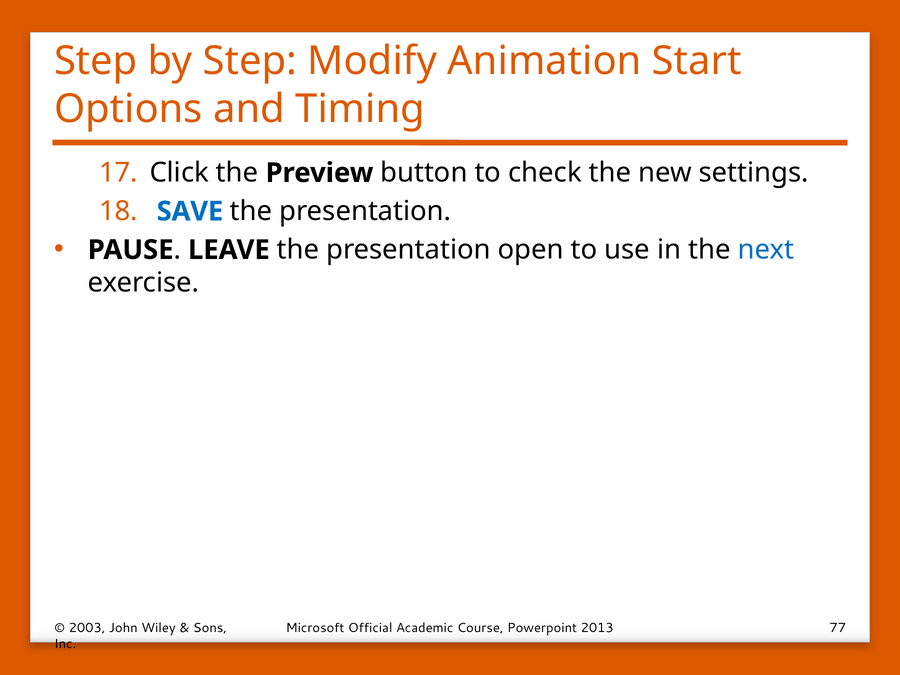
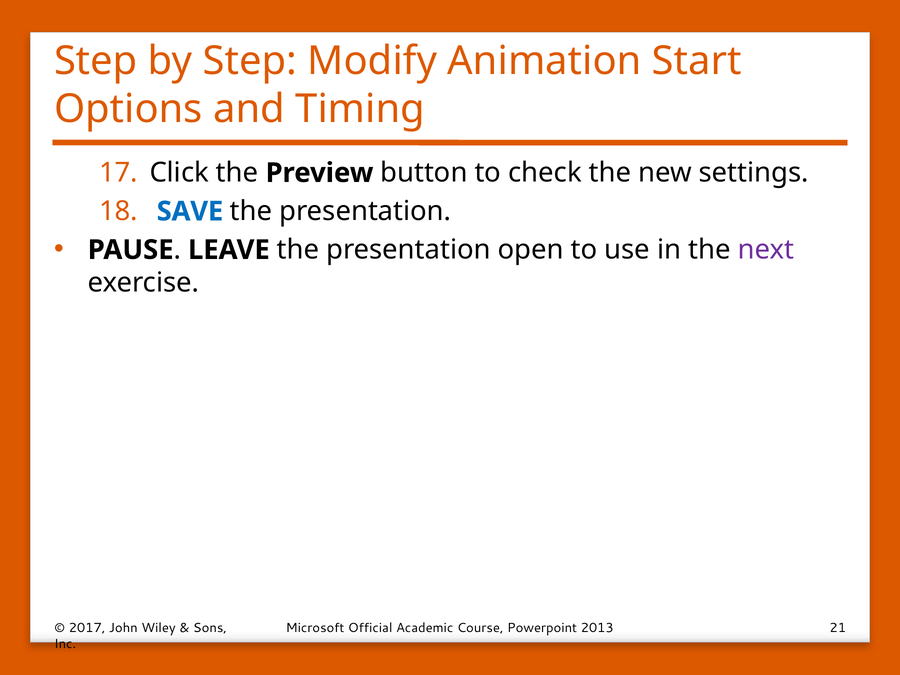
next colour: blue -> purple (766, 250)
2003: 2003 -> 2017 (87, 628)
77: 77 -> 21 (838, 628)
